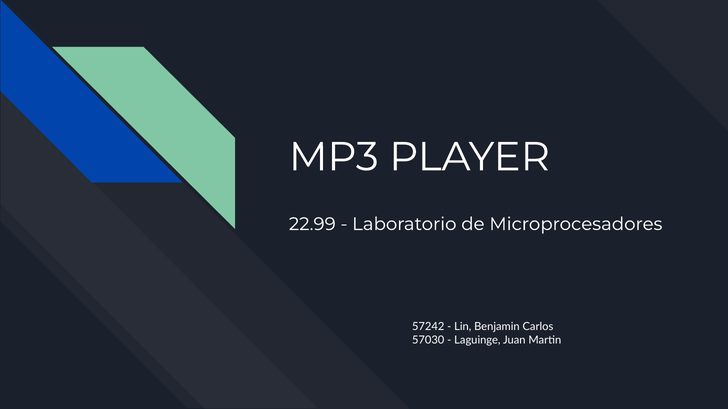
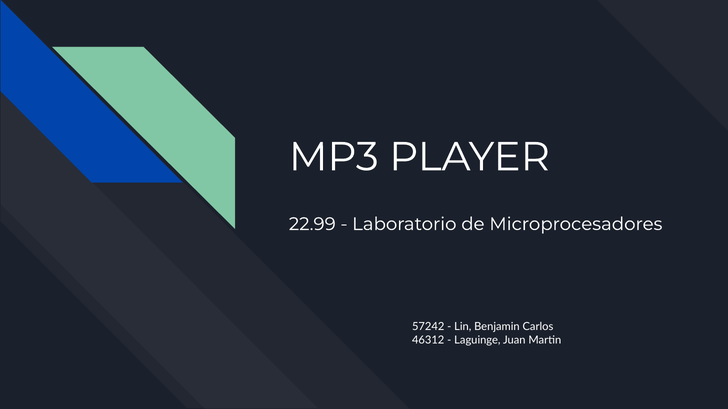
57030: 57030 -> 46312 (428, 341)
